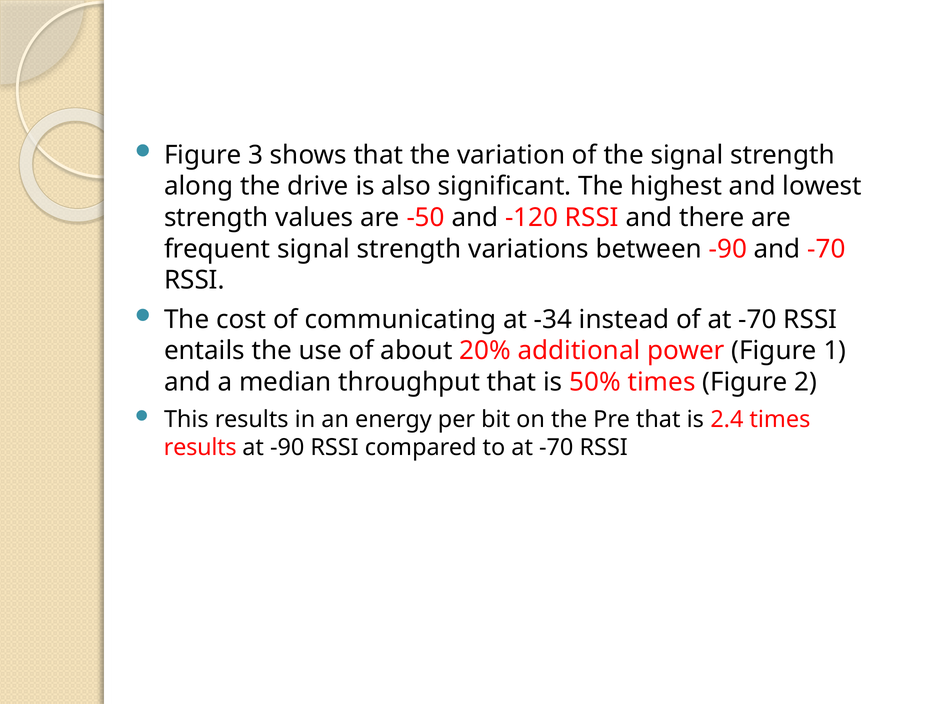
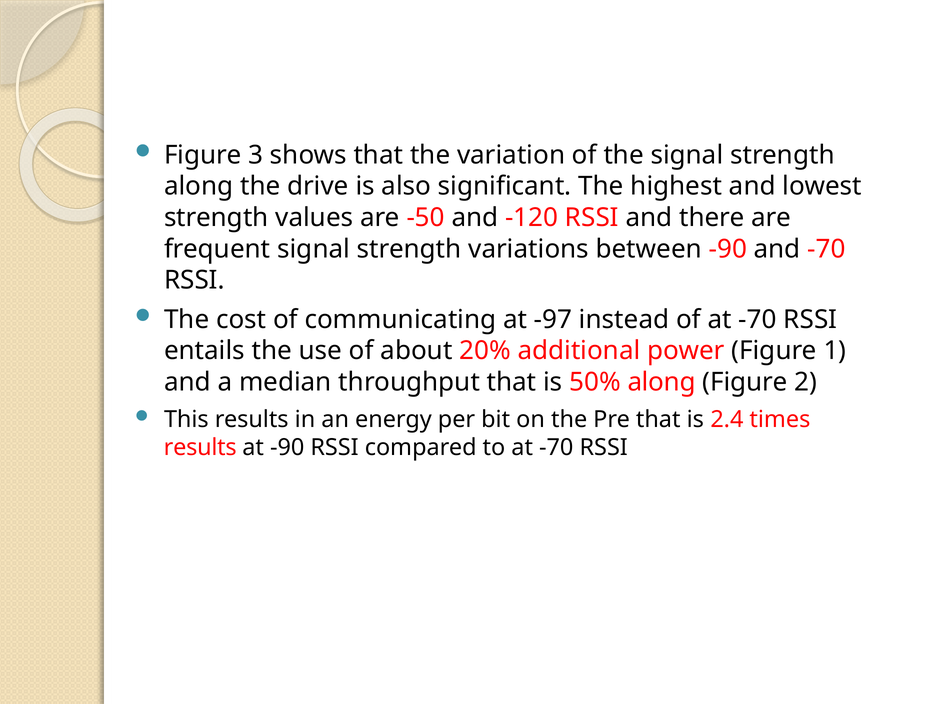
-34: -34 -> -97 (553, 319)
50% times: times -> along (662, 382)
